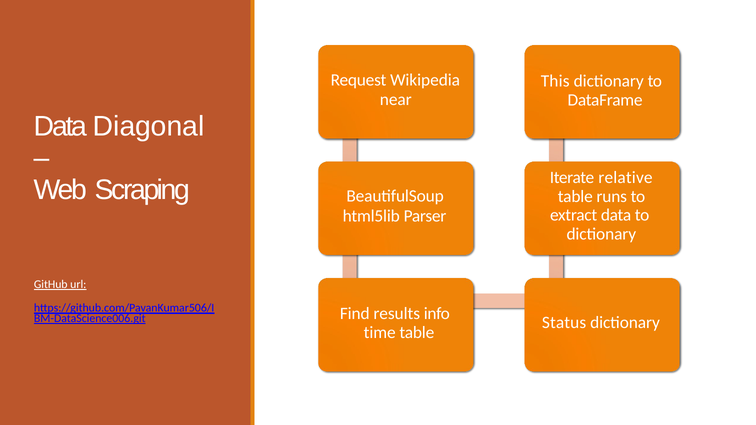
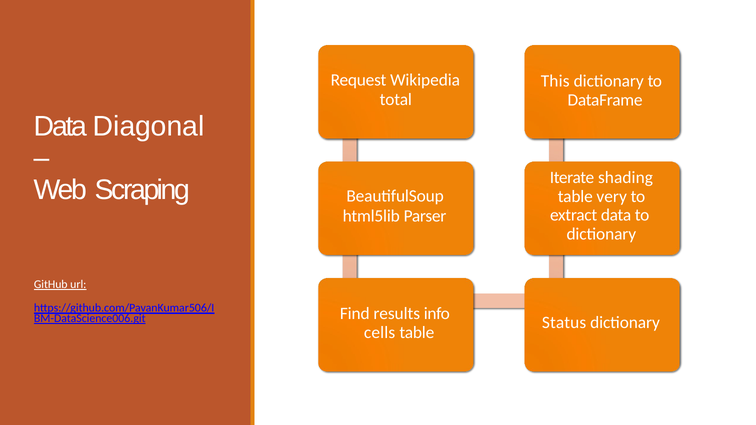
near: near -> total (396, 100)
relative: relative -> shading (625, 178)
runs: runs -> very (612, 196)
time: time -> cells (380, 333)
